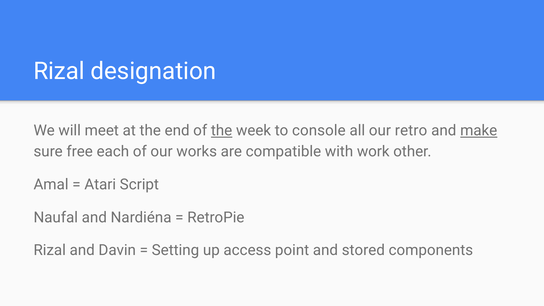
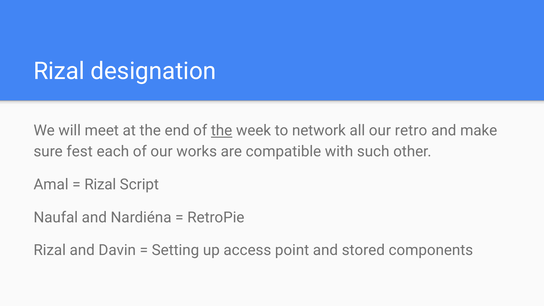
console: console -> network (319, 131)
make underline: present -> none (479, 131)
free: free -> fest (80, 152)
work: work -> such (373, 152)
Atari: Atari -> Rizal (100, 184)
